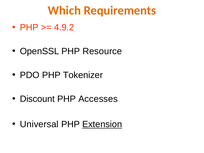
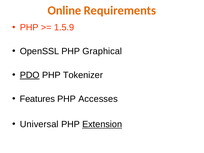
Which: Which -> Online (64, 10)
4.9.2: 4.9.2 -> 1.5.9 (64, 28)
Resource: Resource -> Graphical (102, 51)
PDO underline: none -> present (30, 75)
Discount: Discount -> Features (37, 99)
